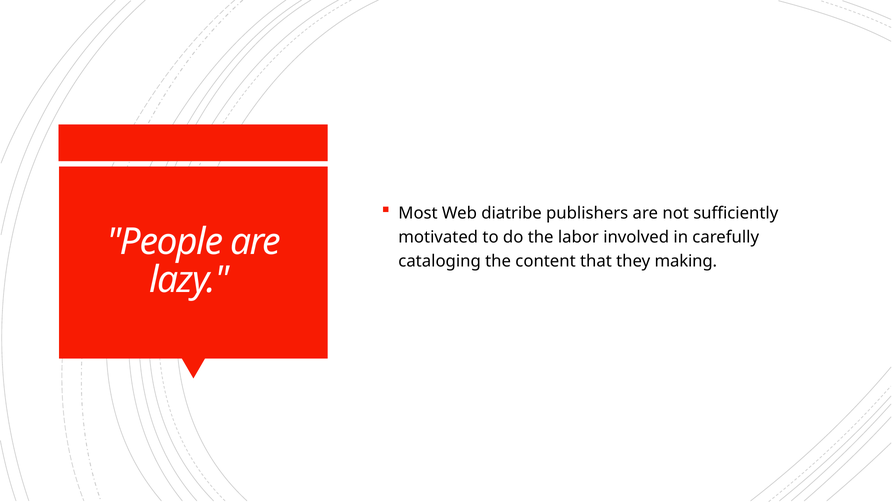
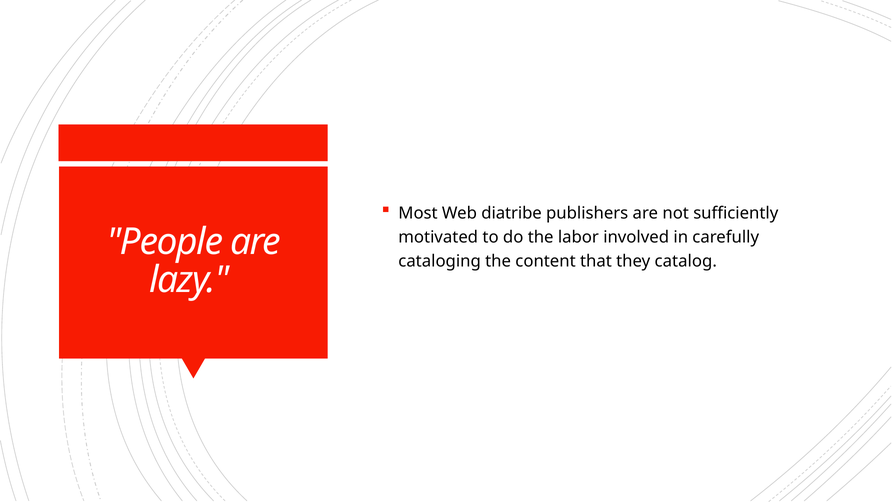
making: making -> catalog (686, 262)
